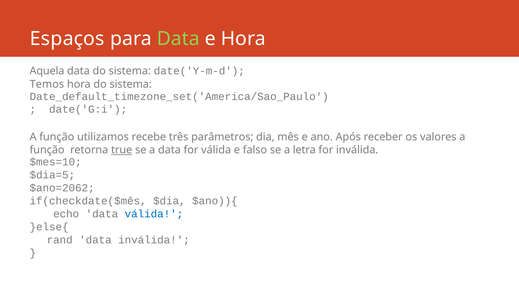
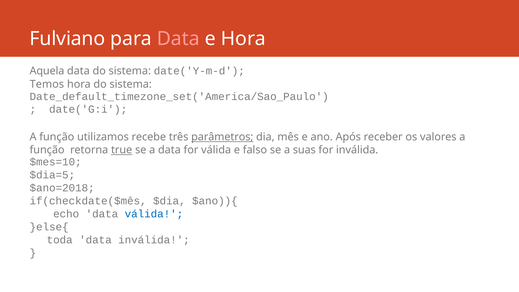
Espaços: Espaços -> Fulviano (67, 39)
Data colour: light green -> pink (178, 39)
parâmetros underline: none -> present (222, 137)
letra: letra -> suas (304, 150)
$ano=2062: $ano=2062 -> $ano=2018 (62, 188)
rand: rand -> toda (60, 240)
